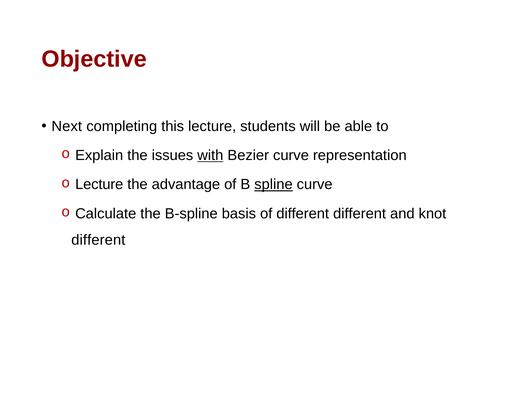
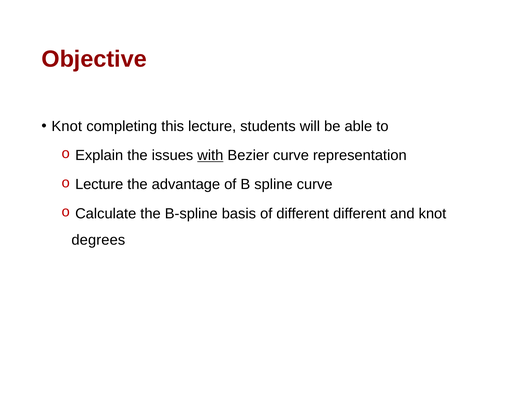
Next: Next -> Knot (67, 126)
spline underline: present -> none (273, 185)
different: different -> degrees (98, 240)
